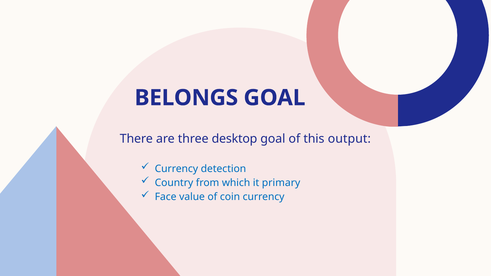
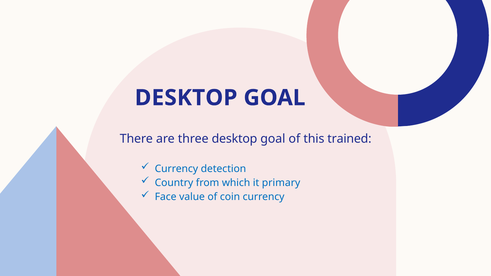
BELONGS: BELONGS -> DESKTOP (186, 98)
output: output -> trained (349, 139)
